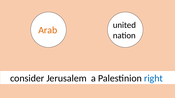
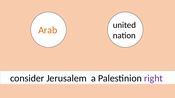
right colour: blue -> purple (153, 79)
